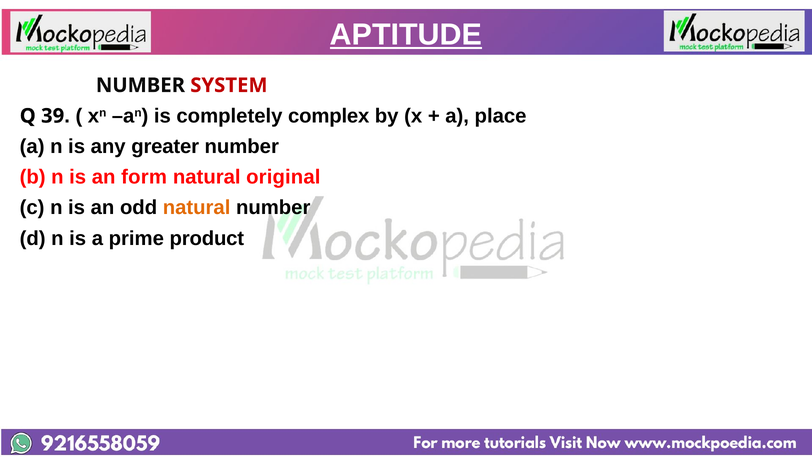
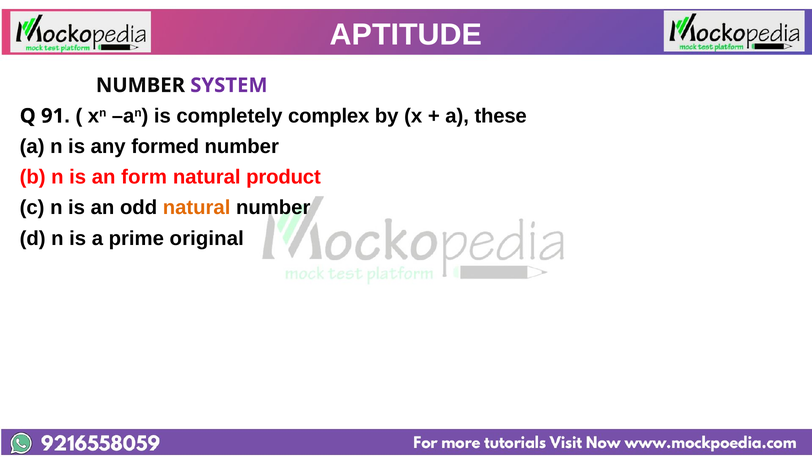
APTITUDE underline: present -> none (406, 35)
SYSTEM colour: red -> purple (229, 85)
39: 39 -> 91 (53, 116)
place: place -> these (501, 116)
greater: greater -> formed (165, 146)
original: original -> product (283, 177)
product: product -> original (207, 238)
